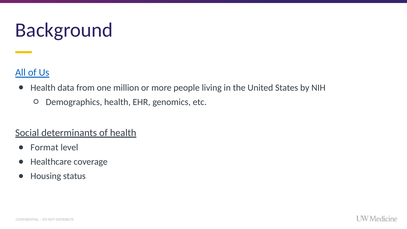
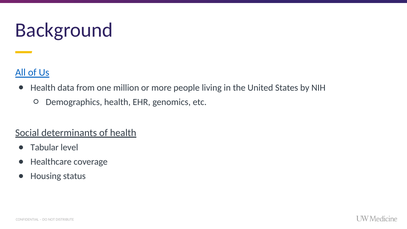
Format: Format -> Tabular (45, 147)
